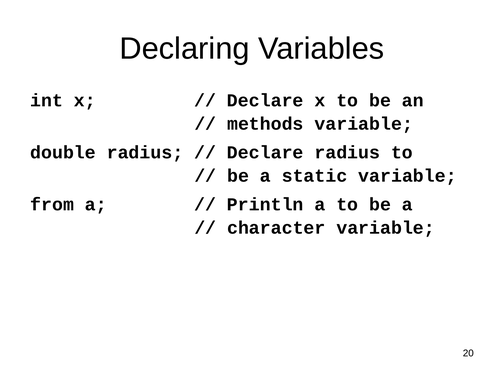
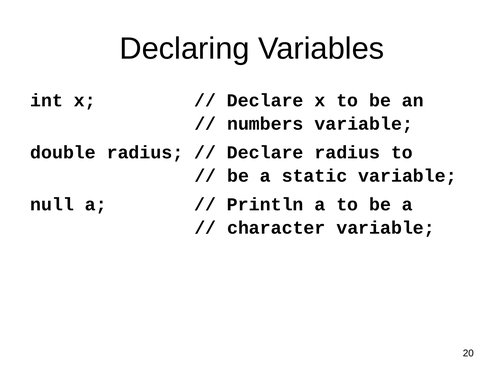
methods: methods -> numbers (265, 124)
from: from -> null (52, 205)
